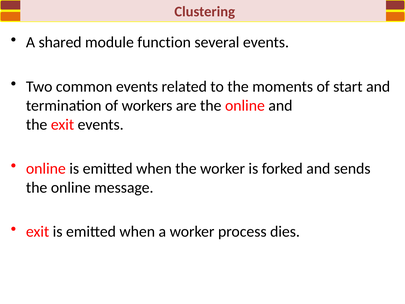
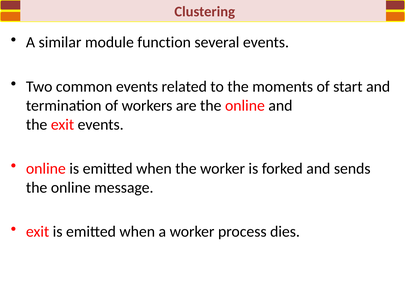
shared: shared -> similar (60, 42)
